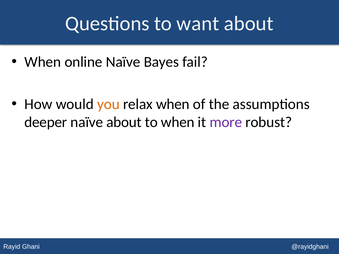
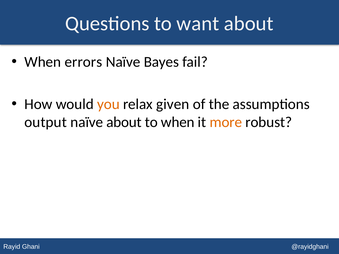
online: online -> errors (83, 62)
relax when: when -> given (173, 104)
deeper: deeper -> output (46, 122)
more colour: purple -> orange (226, 122)
